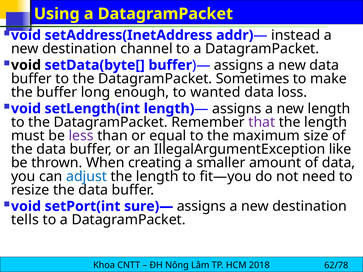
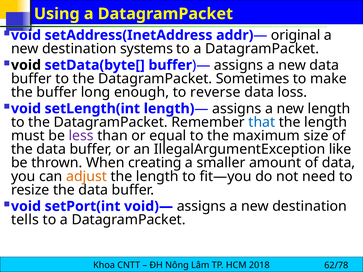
instead: instead -> original (296, 35)
channel: channel -> systems (147, 49)
wanted: wanted -> reverse (215, 92)
that colour: purple -> blue (262, 122)
adjust colour: blue -> orange (87, 177)
sure)—: sure)— -> void)— (149, 206)
